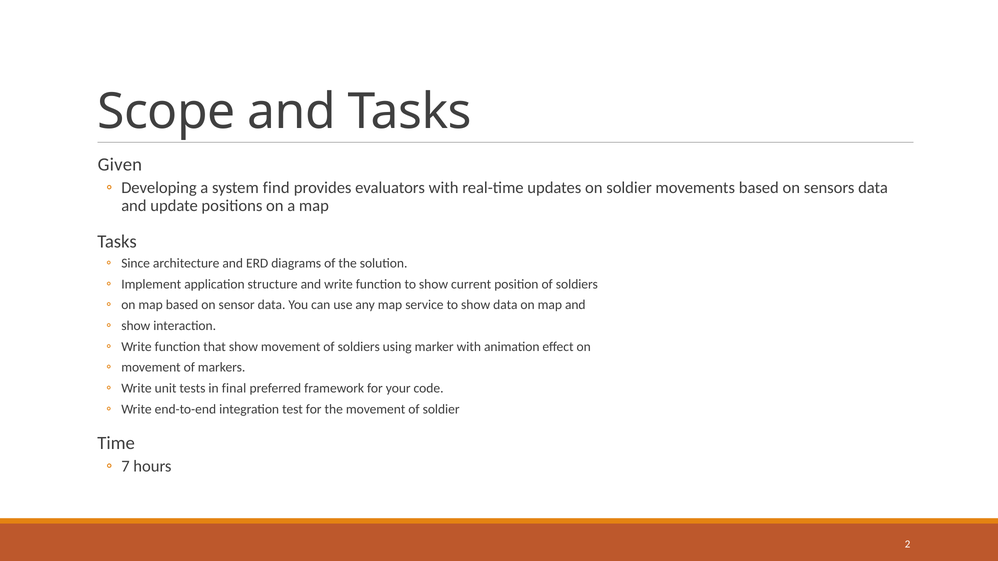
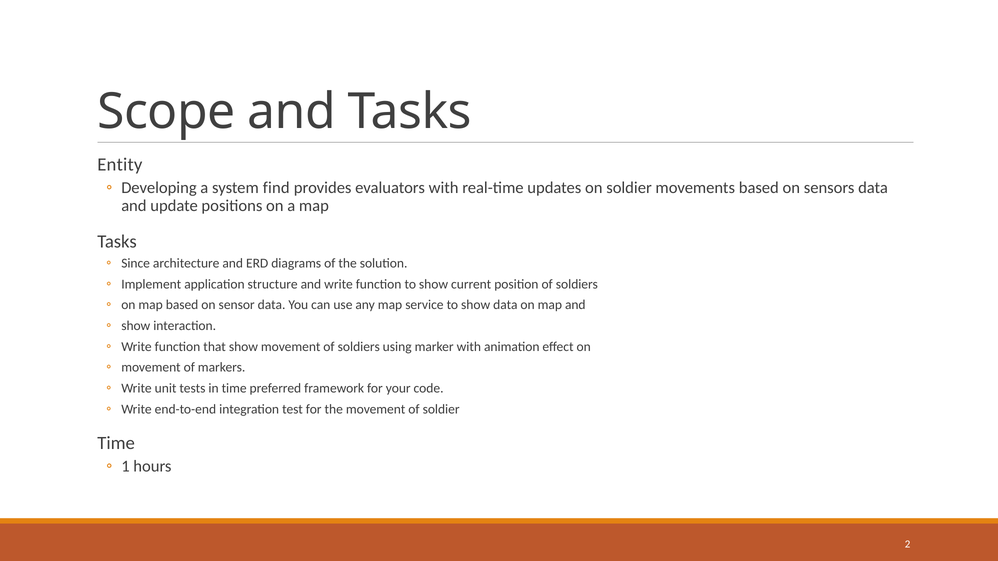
Given: Given -> Entity (120, 165)
in final: final -> time (234, 389)
7: 7 -> 1 (125, 467)
